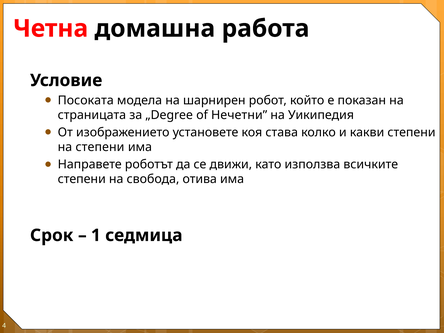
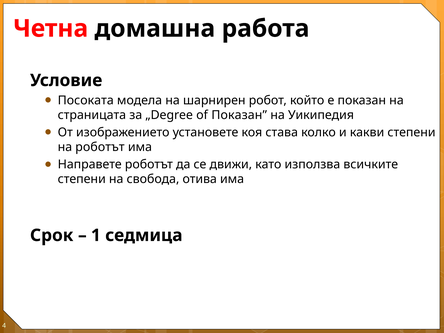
of Нечетни: Нечетни -> Показан (239, 115)
на степени: степени -> роботът (100, 147)
